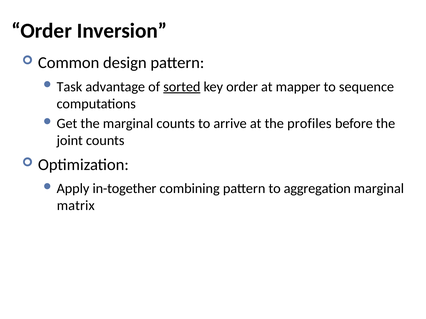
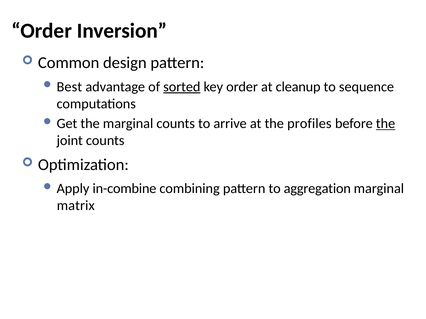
Task: Task -> Best (69, 87)
mapper: mapper -> cleanup (298, 87)
the underline: none -> present (386, 124)
in-together: in-together -> in-combine (124, 189)
